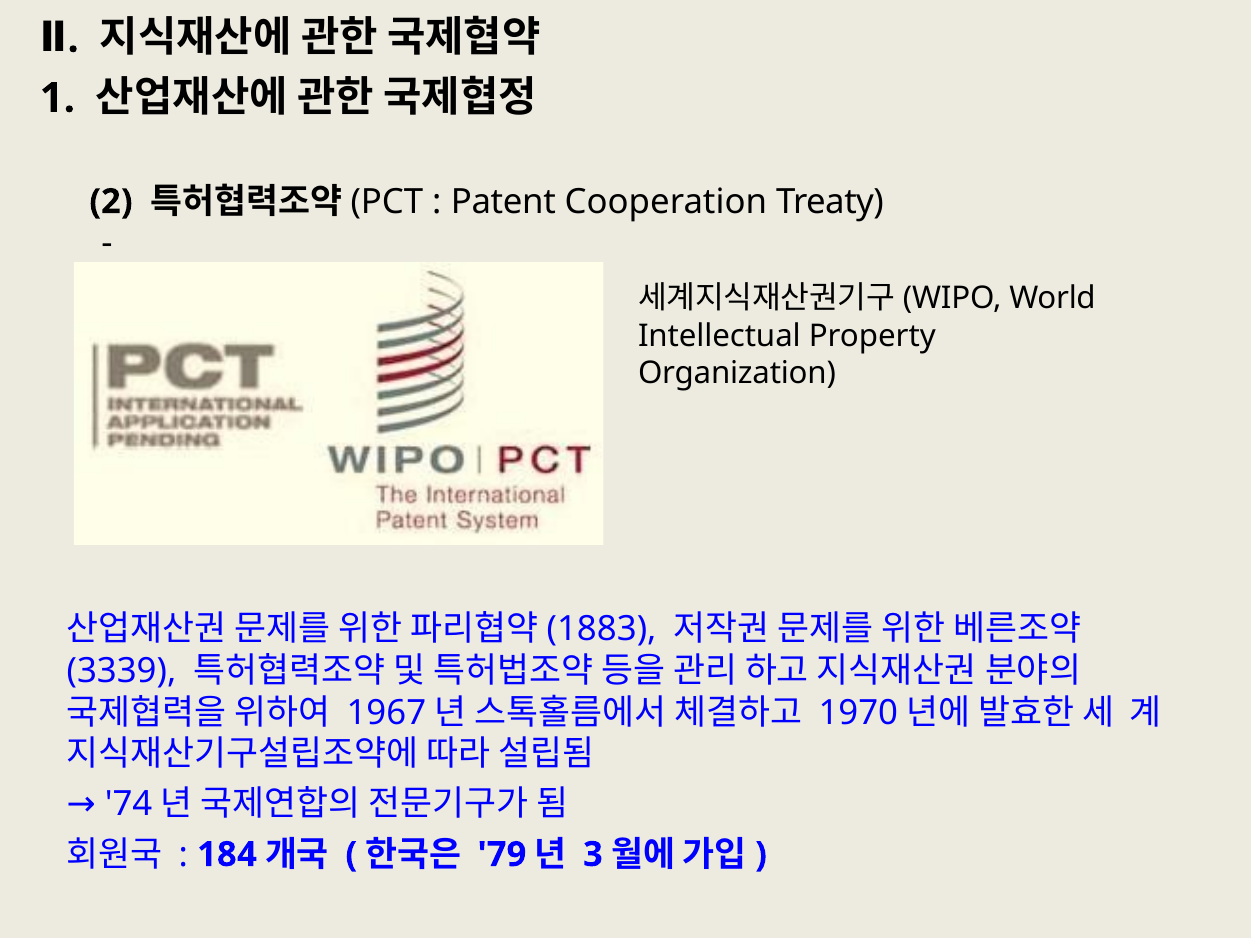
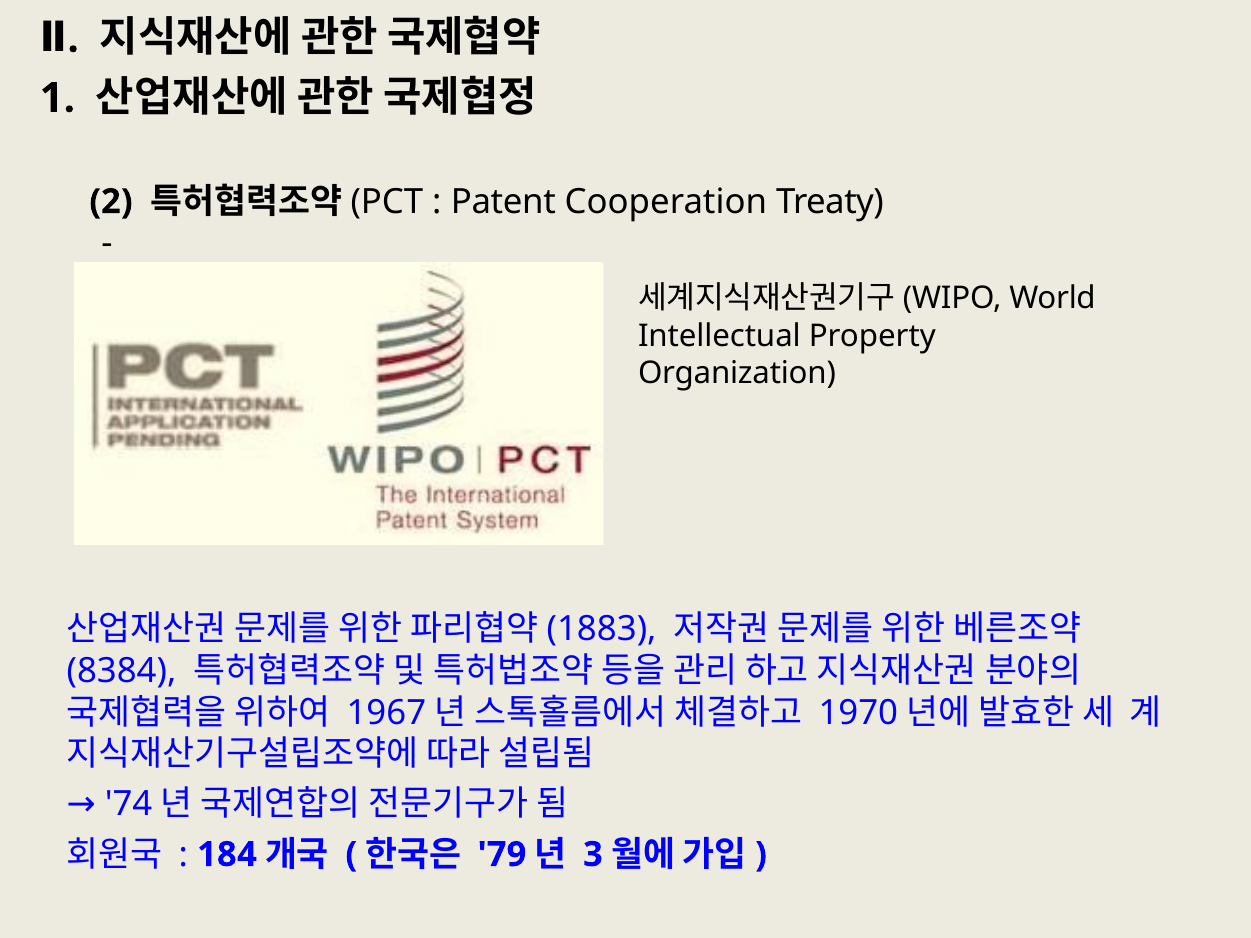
3339: 3339 -> 8384 (121, 671)
